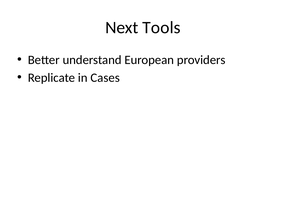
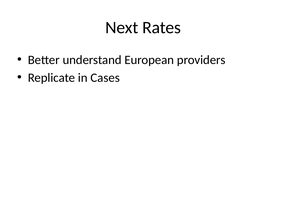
Tools: Tools -> Rates (162, 28)
